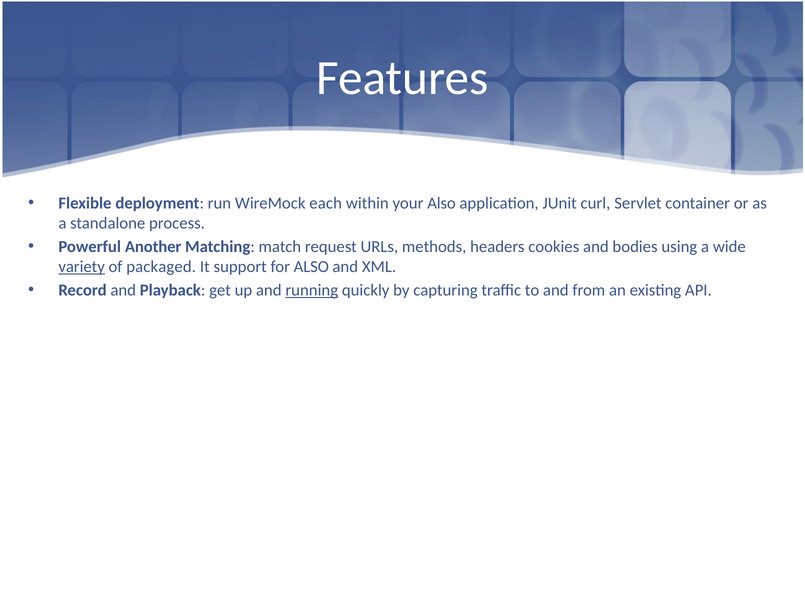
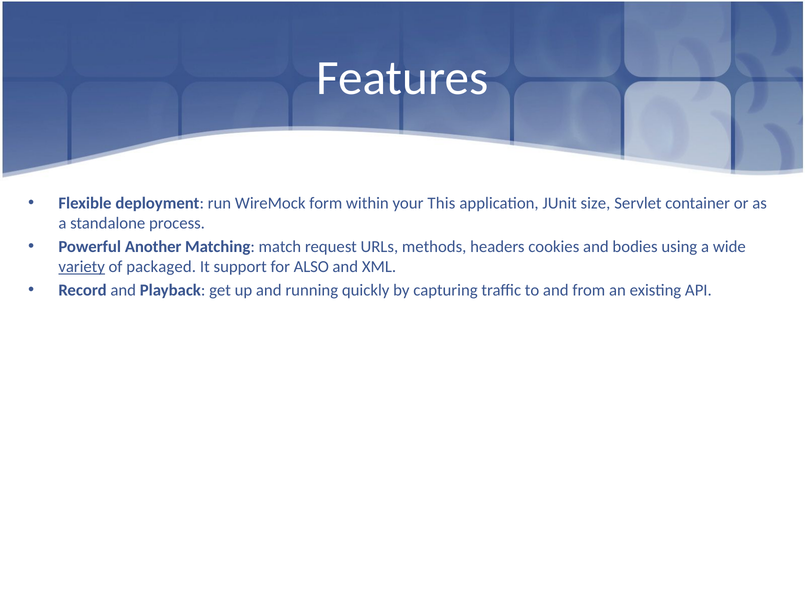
each: each -> form (326, 203)
your Also: Also -> This (441, 203)
curl: curl -> size (595, 203)
running underline: present -> none (312, 290)
